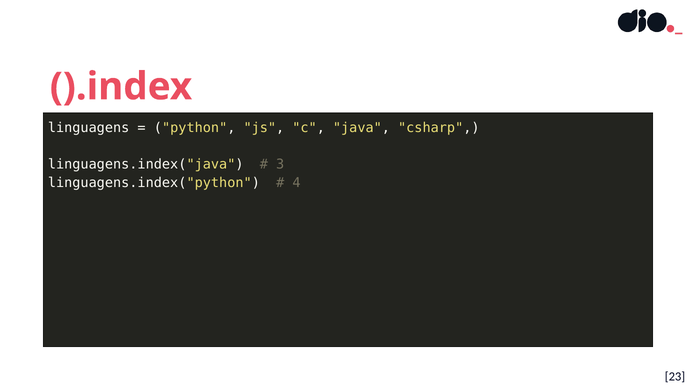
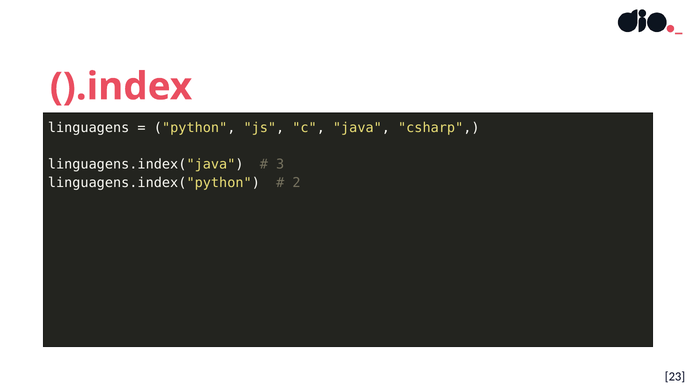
4: 4 -> 2 (296, 183)
